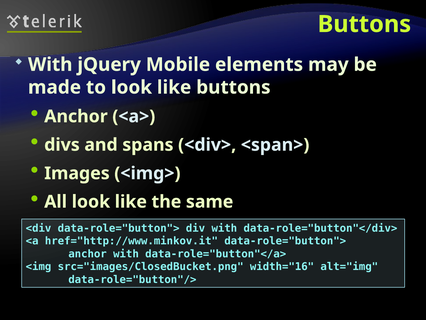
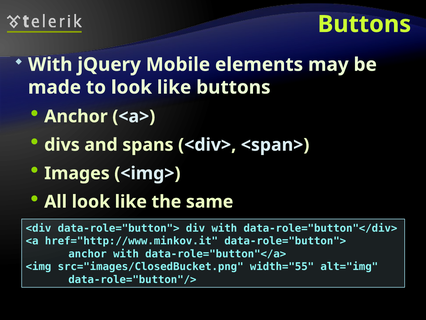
width="16: width="16 -> width="55 (282, 266)
